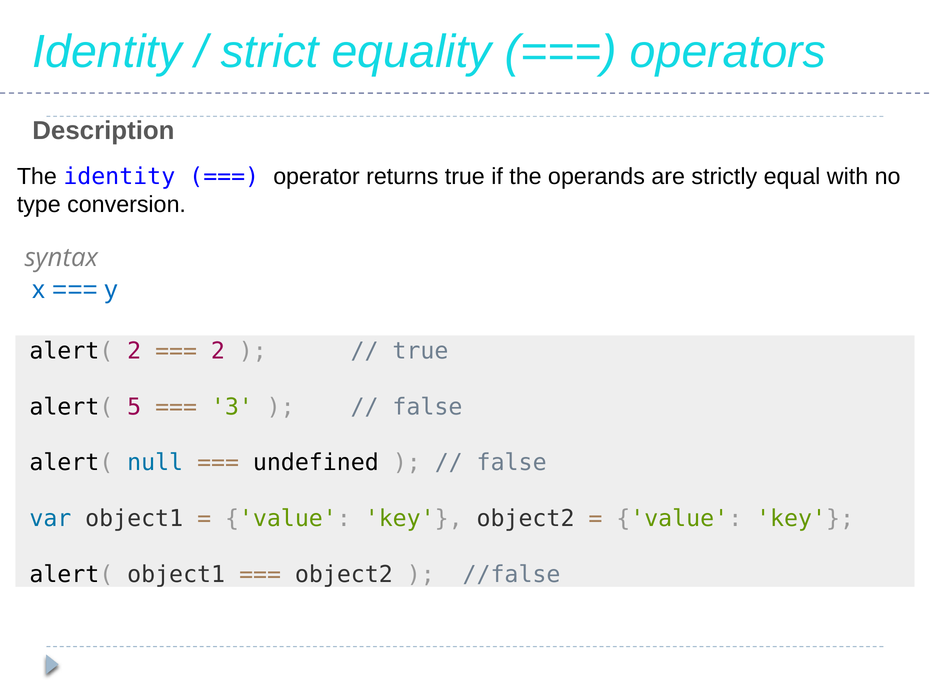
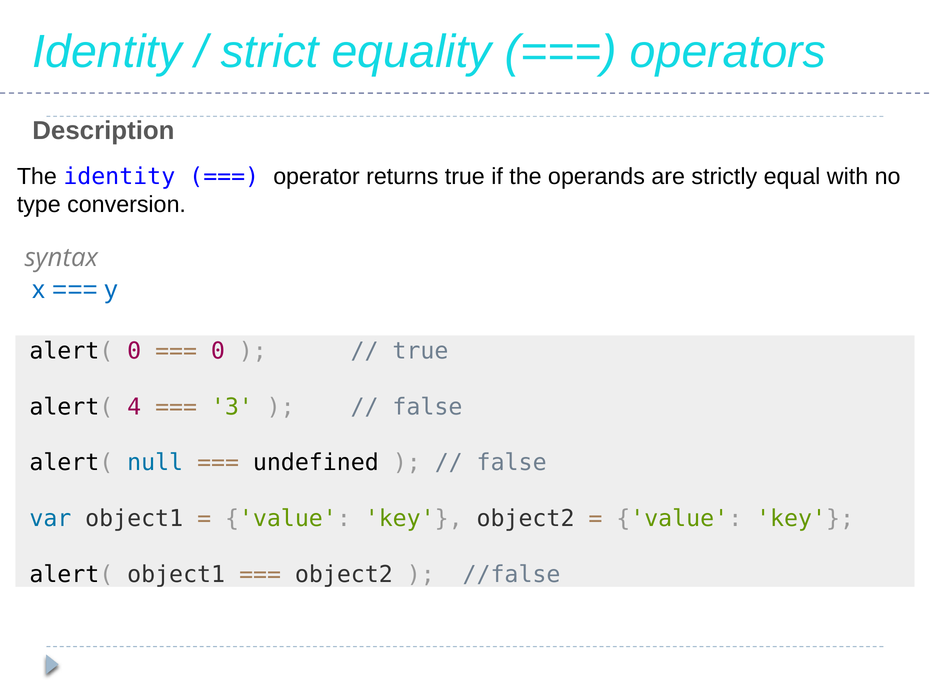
alert( 2: 2 -> 0 (134, 351)
2: 2 -> 0 (218, 351)
5: 5 -> 4 (134, 407)
